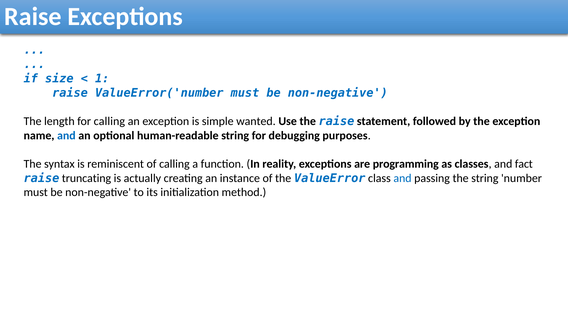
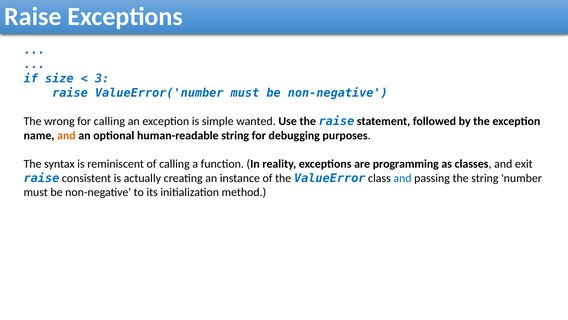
1: 1 -> 3 (102, 78)
length: length -> wrong (59, 121)
and colour: blue -> orange (66, 135)
fact: fact -> exit (524, 164)
truncating: truncating -> consistent (86, 178)
